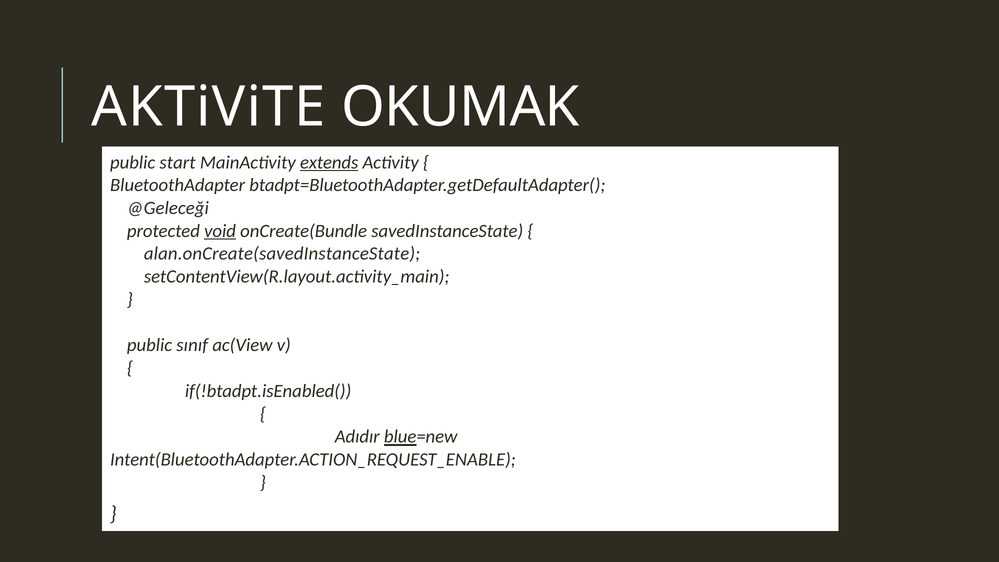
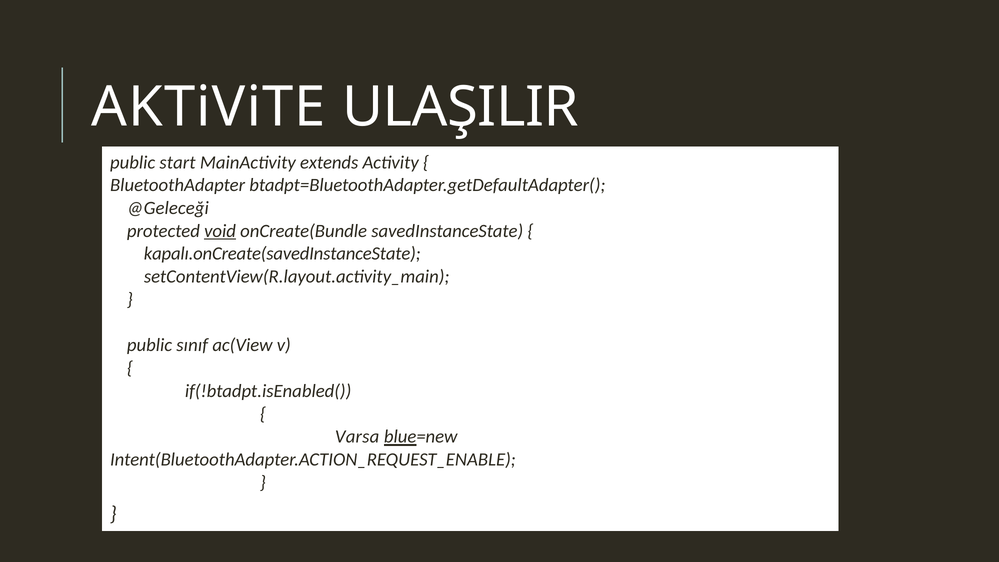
OKUMAK: OKUMAK -> ULAŞILIR (460, 107)
extends underline: present -> none (329, 162)
alan.onCreate(savedInstanceState: alan.onCreate(savedInstanceState -> kapalı.onCreate(savedInstanceState (282, 254)
Adıdır: Adıdır -> Varsa (357, 437)
